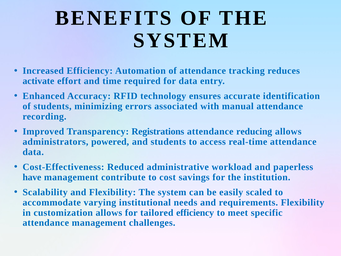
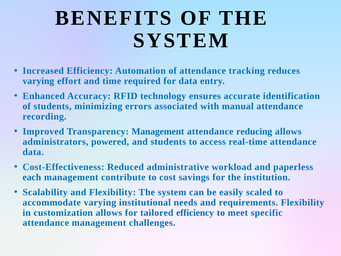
activate: activate -> varying (38, 81)
Transparency Registrations: Registrations -> Management (158, 131)
have: have -> each (32, 177)
